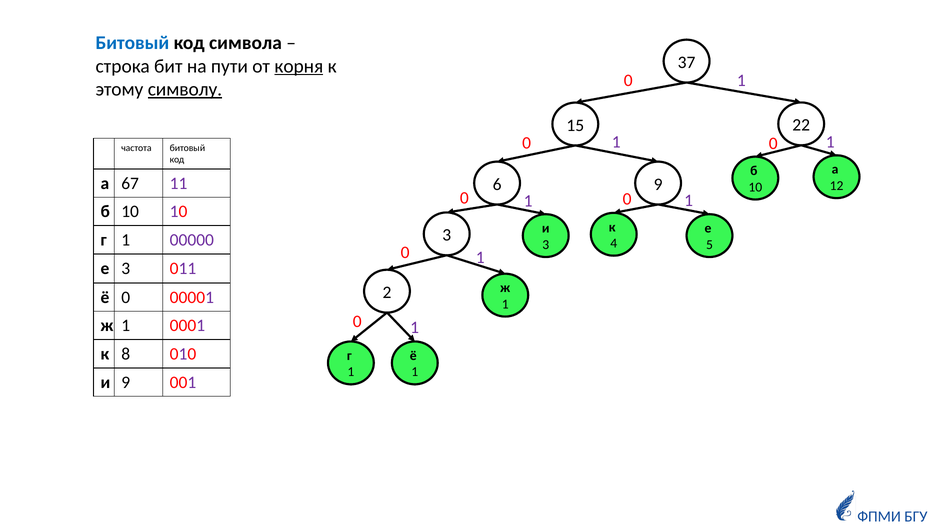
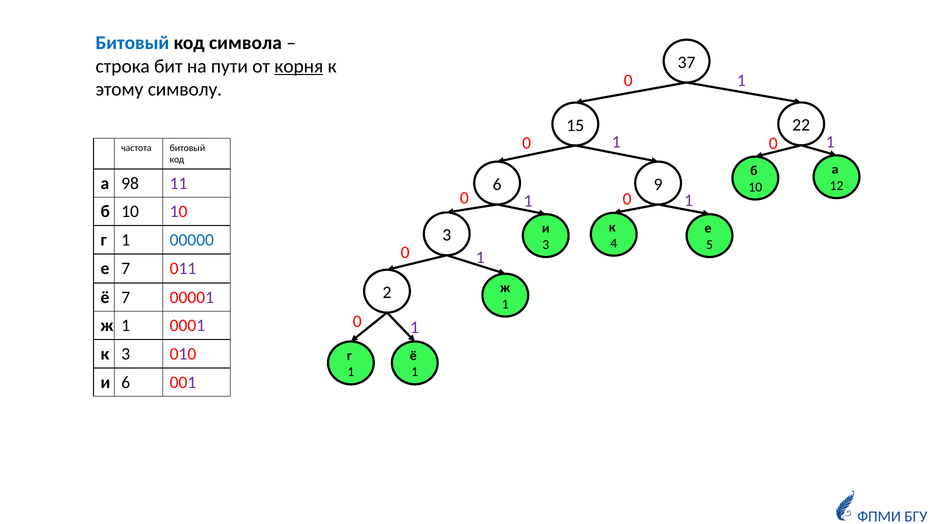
символу underline: present -> none (185, 89)
67: 67 -> 98 (130, 183)
00000 colour: purple -> blue (192, 240)
е 3: 3 -> 7 (126, 268)
ё 0: 0 -> 7 (126, 297)
к 8: 8 -> 3 (126, 354)
и 9: 9 -> 6 (126, 382)
